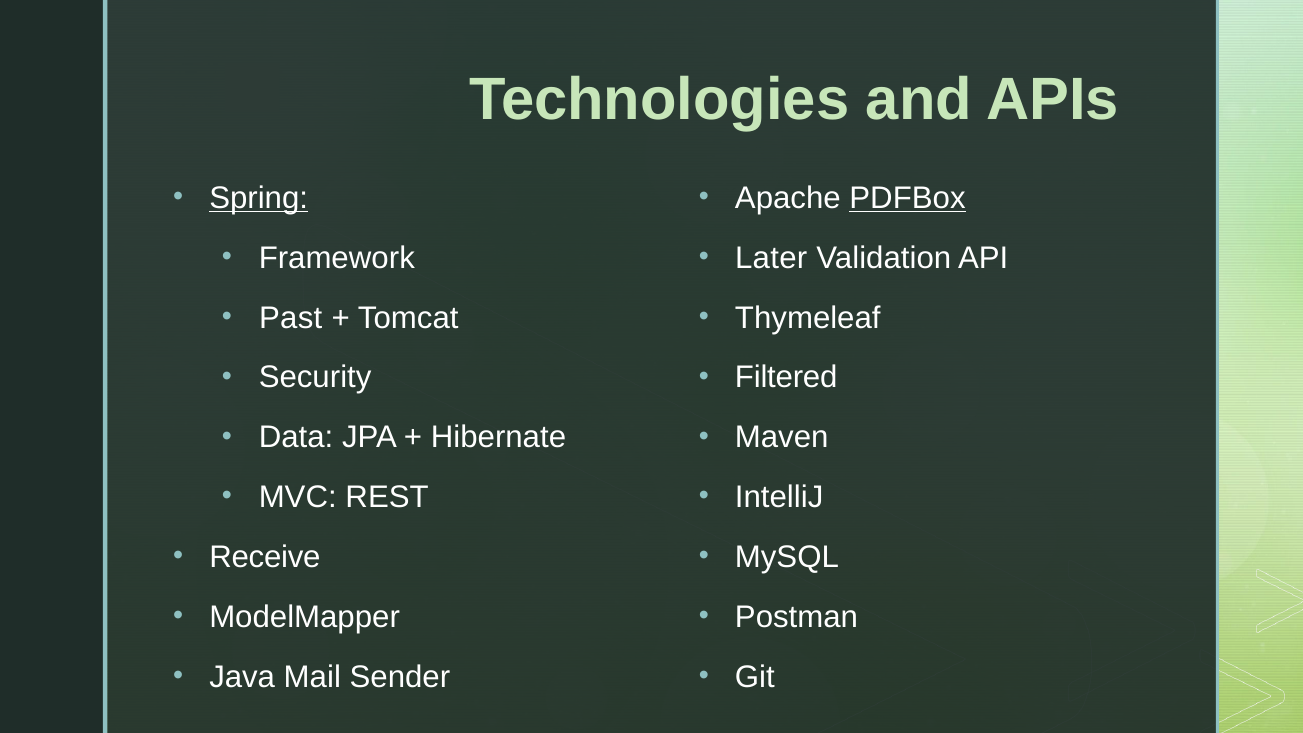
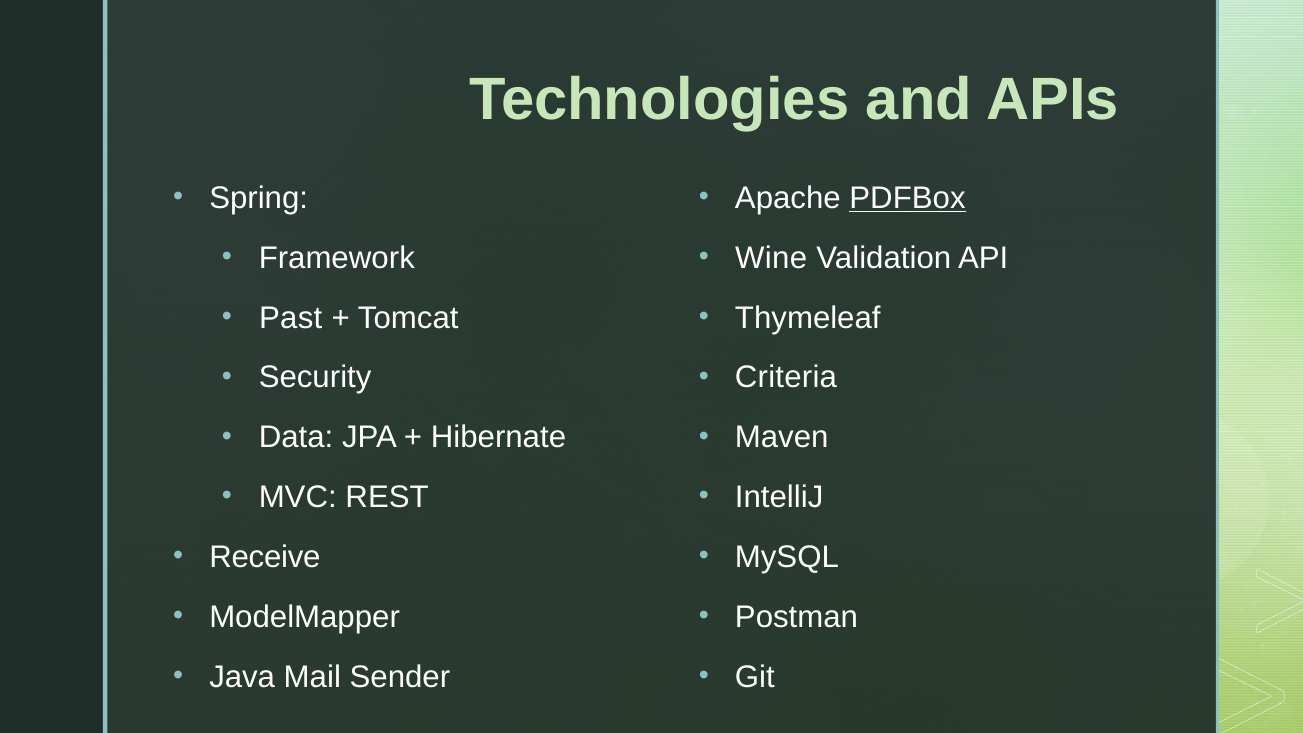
Spring underline: present -> none (259, 198)
Later: Later -> Wine (771, 258)
Filtered: Filtered -> Criteria (786, 378)
